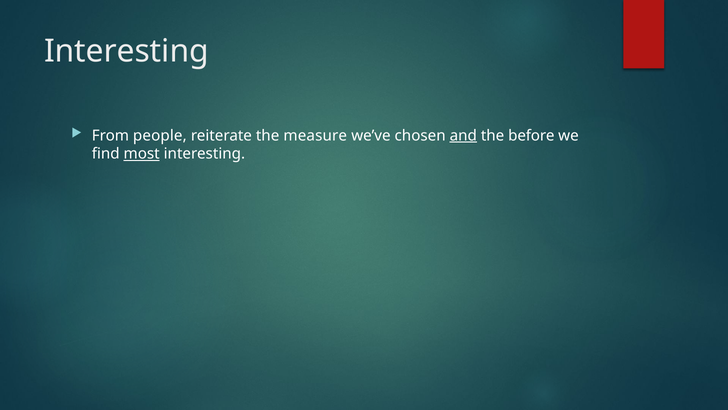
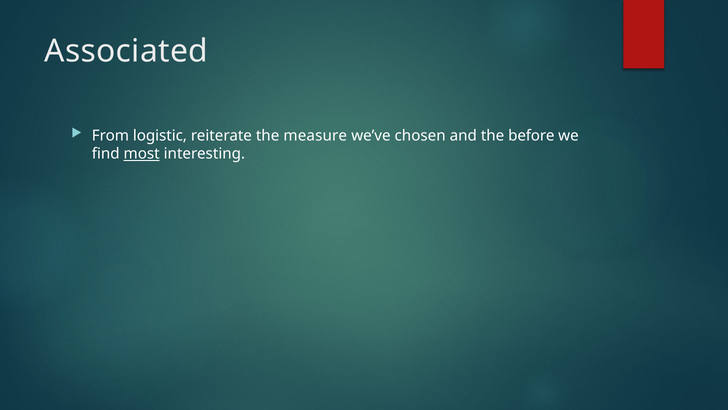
Interesting: Interesting -> Associated (126, 51)
people: people -> logistic (160, 135)
and underline: present -> none (463, 135)
